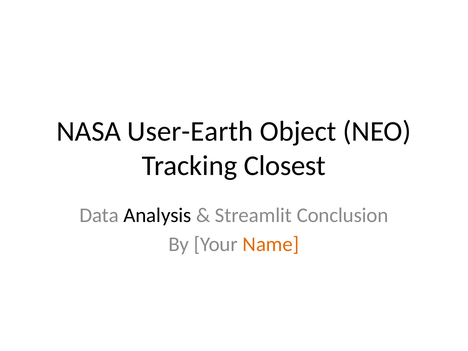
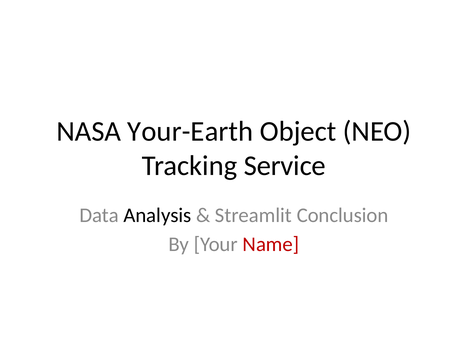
User-Earth: User-Earth -> Your-Earth (190, 131)
Closest: Closest -> Service (285, 166)
Name colour: orange -> red (271, 244)
